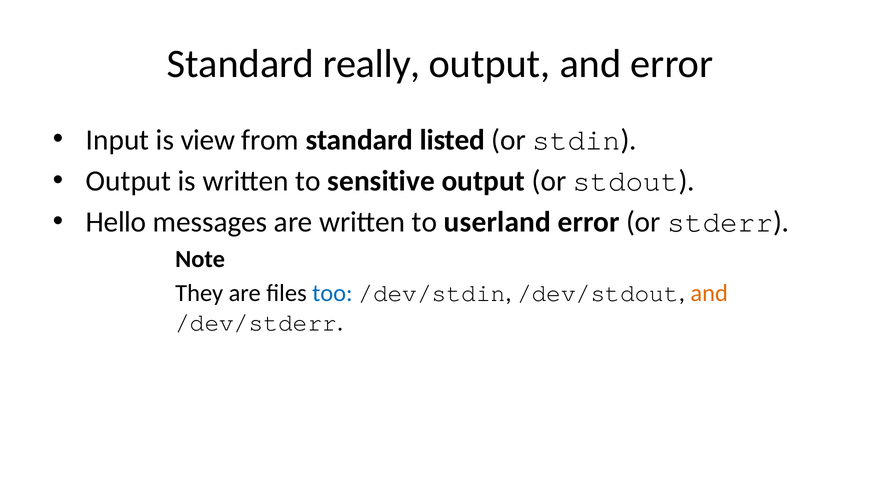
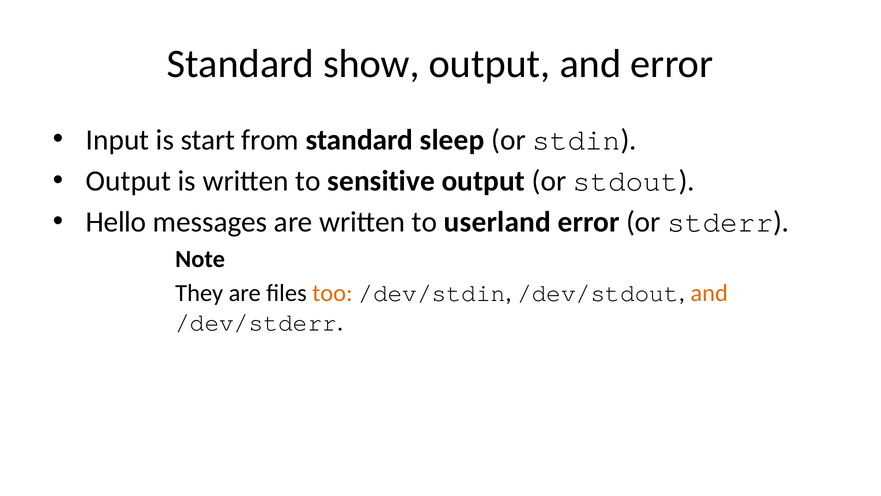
really: really -> show (371, 64)
view: view -> start (208, 140)
listed: listed -> sleep (452, 140)
too colour: blue -> orange (332, 293)
